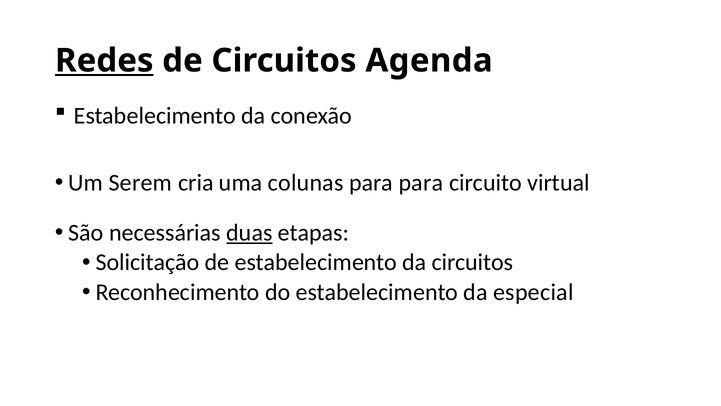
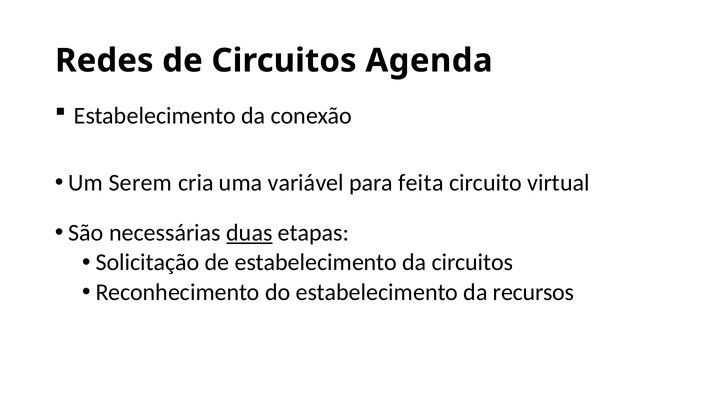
Redes underline: present -> none (104, 61)
colunas: colunas -> variável (306, 182)
para para: para -> feita (421, 182)
especial: especial -> recursos (534, 292)
